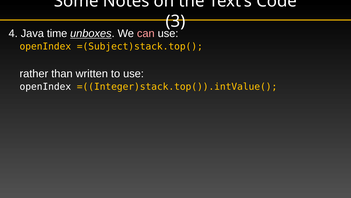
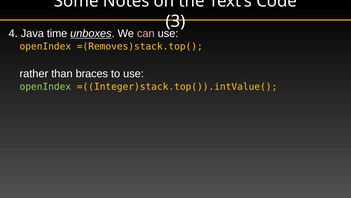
=(Subject)stack.top(: =(Subject)stack.top( -> =(Removes)stack.top( (140, 46)
written: written -> braces (92, 74)
openIndex colour: white -> light green (45, 87)
